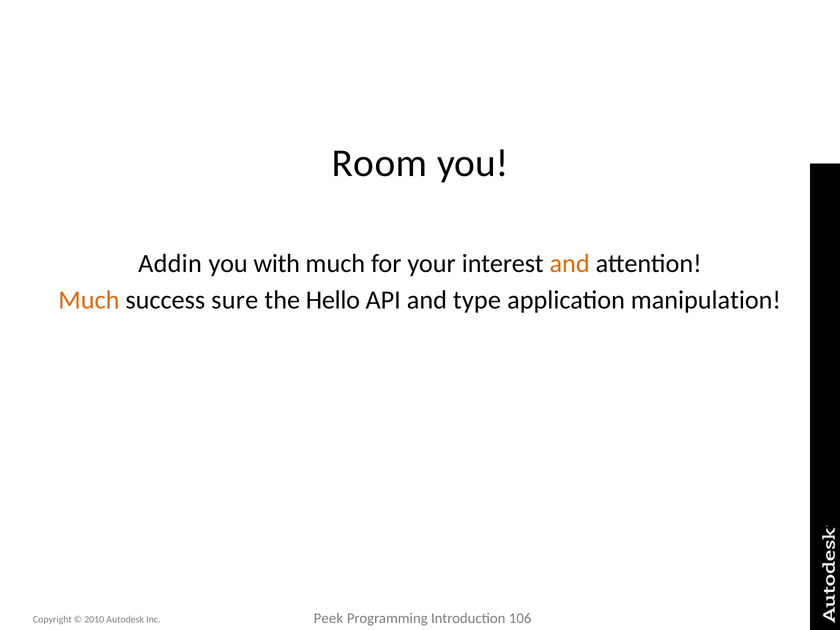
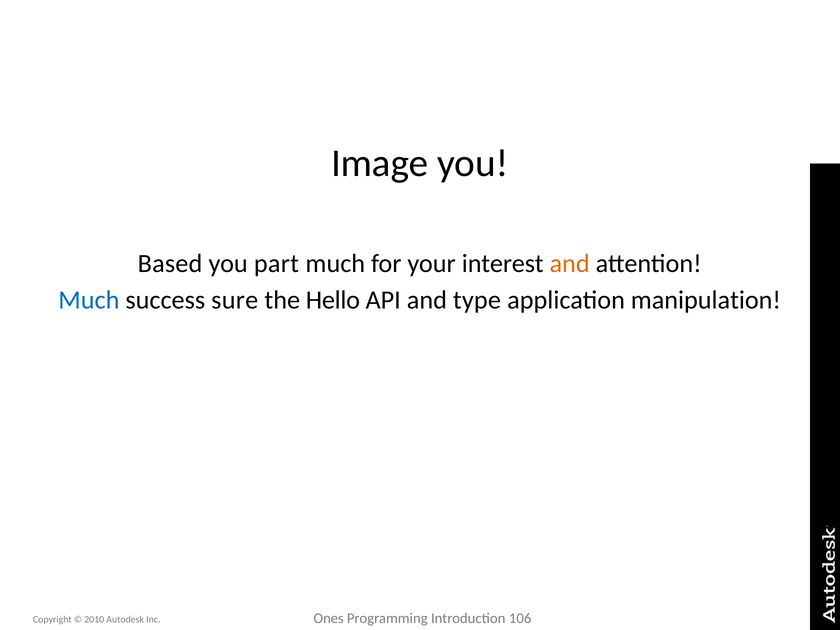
Room: Room -> Image (380, 163)
Addin: Addin -> Based (170, 264)
with: with -> part (276, 264)
Much colour: orange -> blue (89, 300)
Peek: Peek -> Ones (329, 619)
